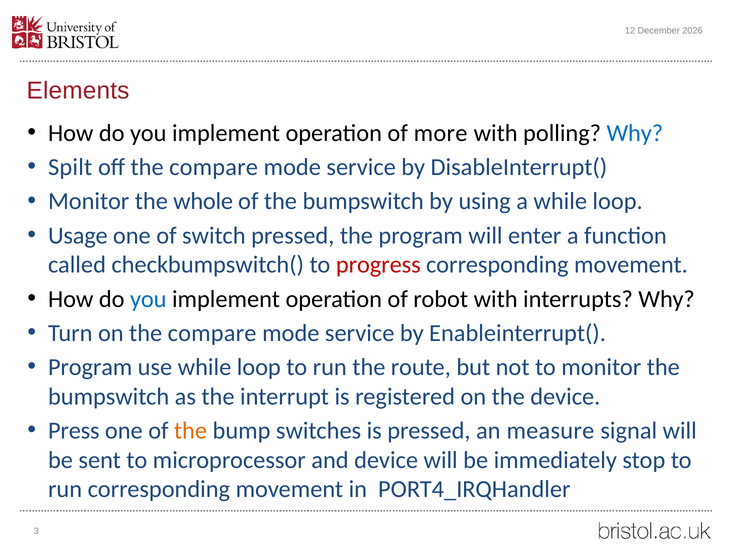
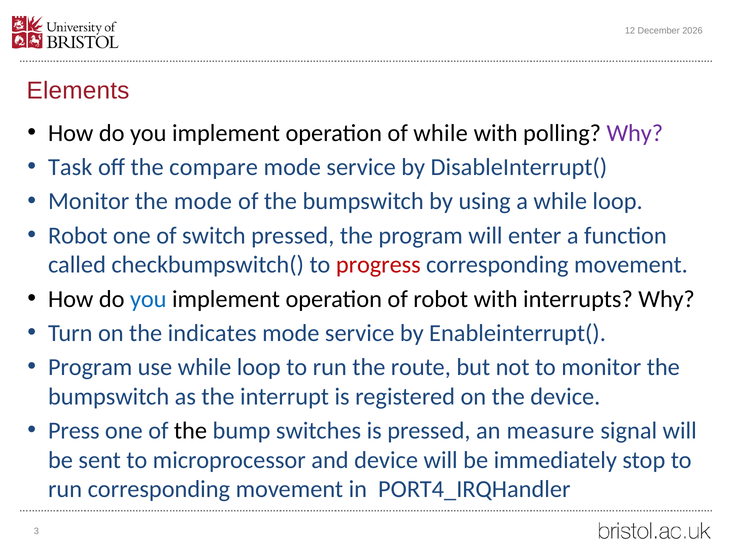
of more: more -> while (441, 133)
Why colour: blue -> purple (635, 133)
Spilt: Spilt -> Task (70, 167)
the whole: whole -> mode (203, 201)
Usage: Usage -> Robot (78, 236)
on the compare: compare -> indicates (212, 333)
the colour: orange -> black (191, 431)
